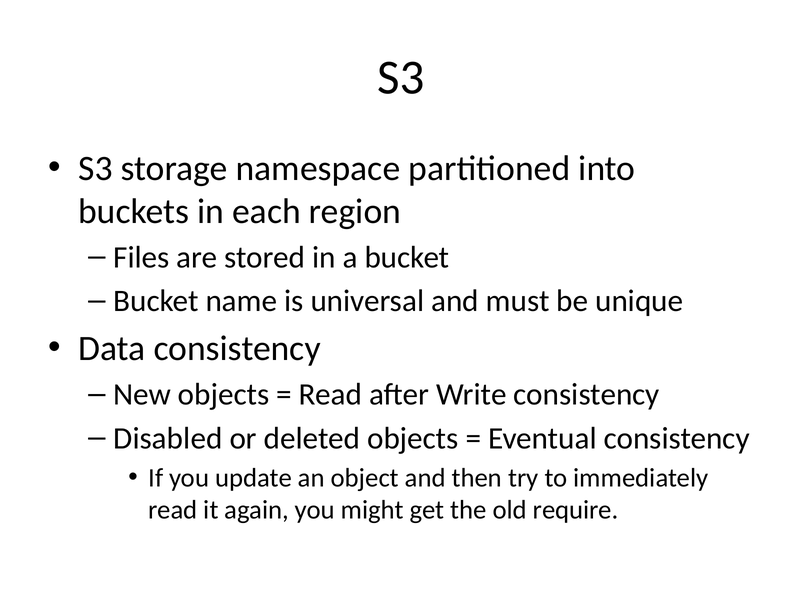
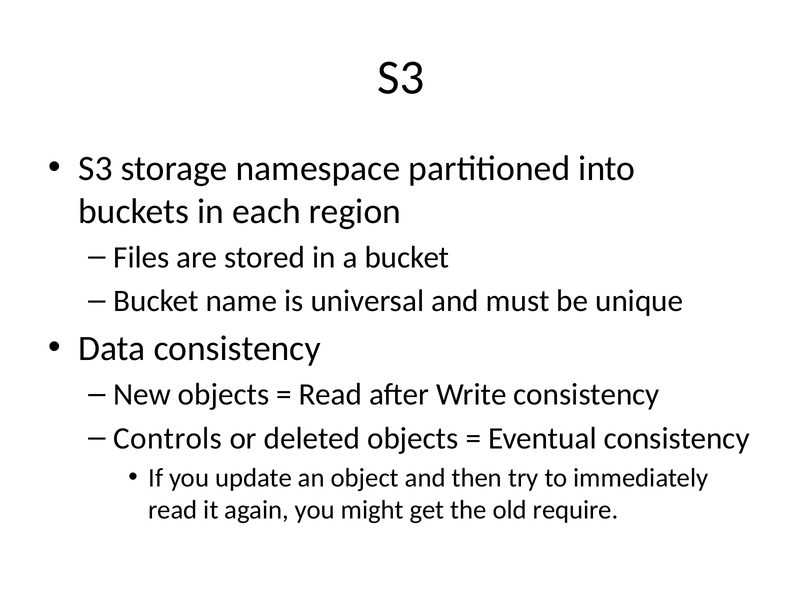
Disabled: Disabled -> Controls (168, 438)
